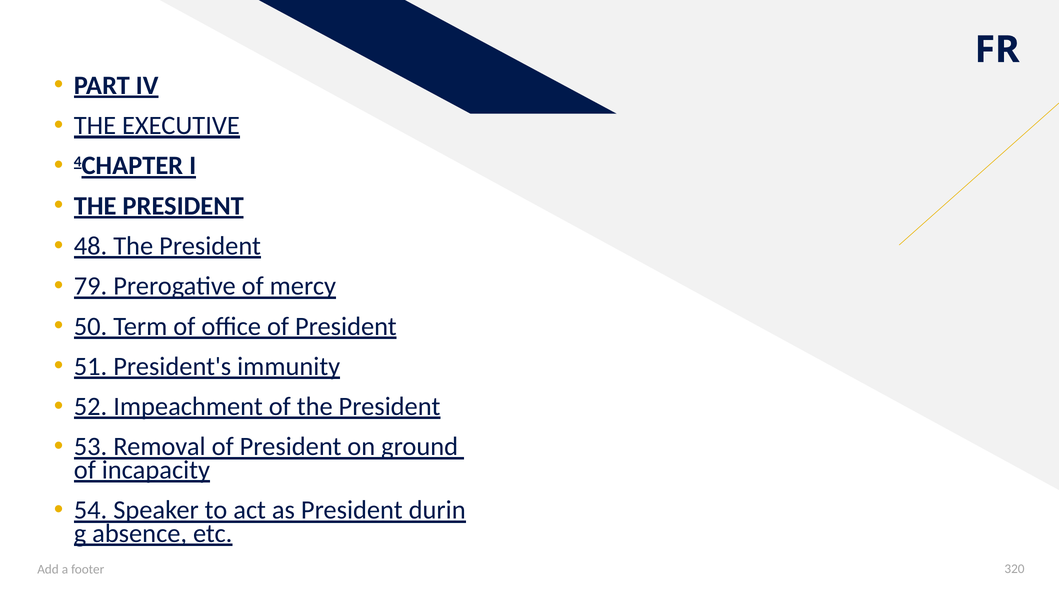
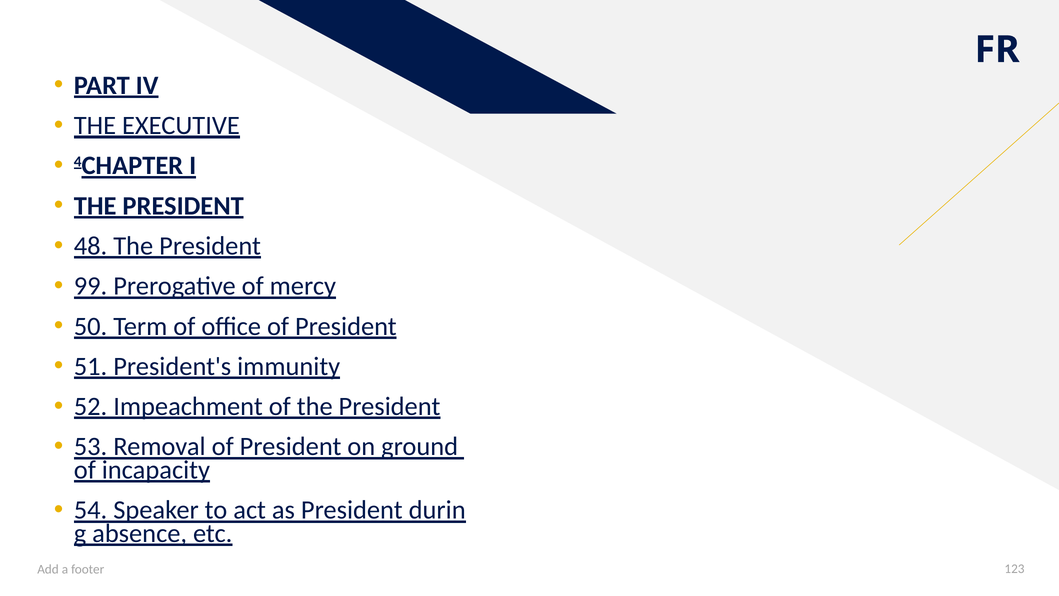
79: 79 -> 99 (91, 286)
320: 320 -> 123 (1014, 569)
